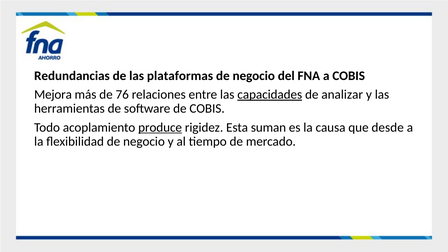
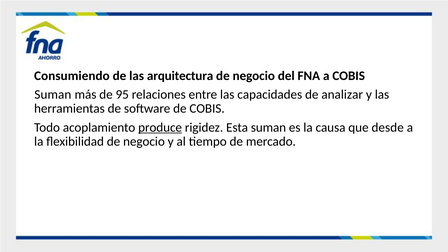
Redundancias: Redundancias -> Consumiendo (72, 76)
plataformas: plataformas -> arquitectura (180, 76)
Mejora: Mejora -> Suman (53, 95)
76: 76 -> 95 (122, 95)
capacidades underline: present -> none (270, 95)
